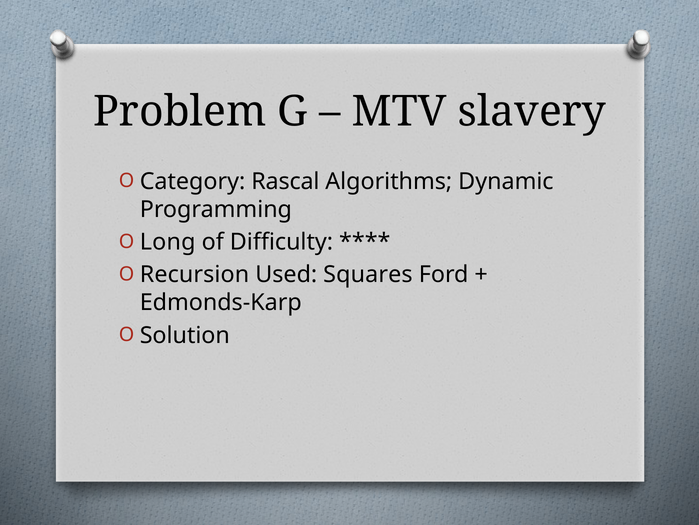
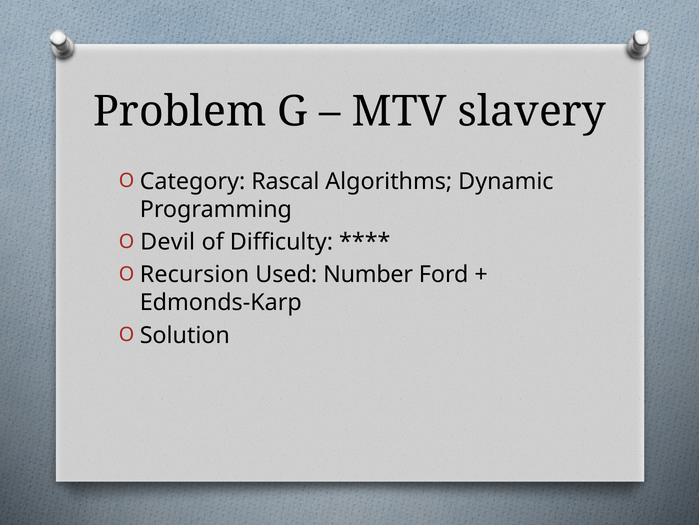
Long: Long -> Devil (168, 242)
Squares: Squares -> Number (368, 274)
